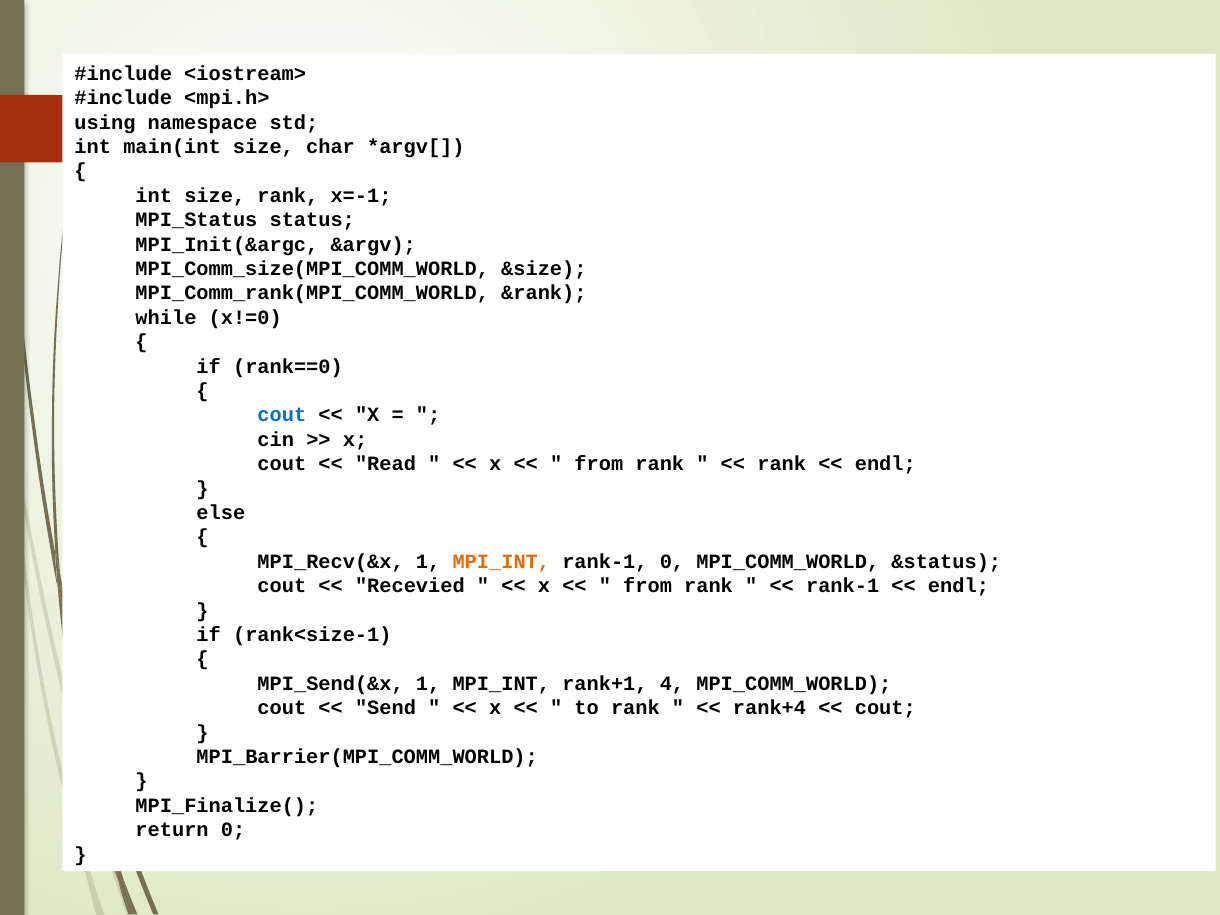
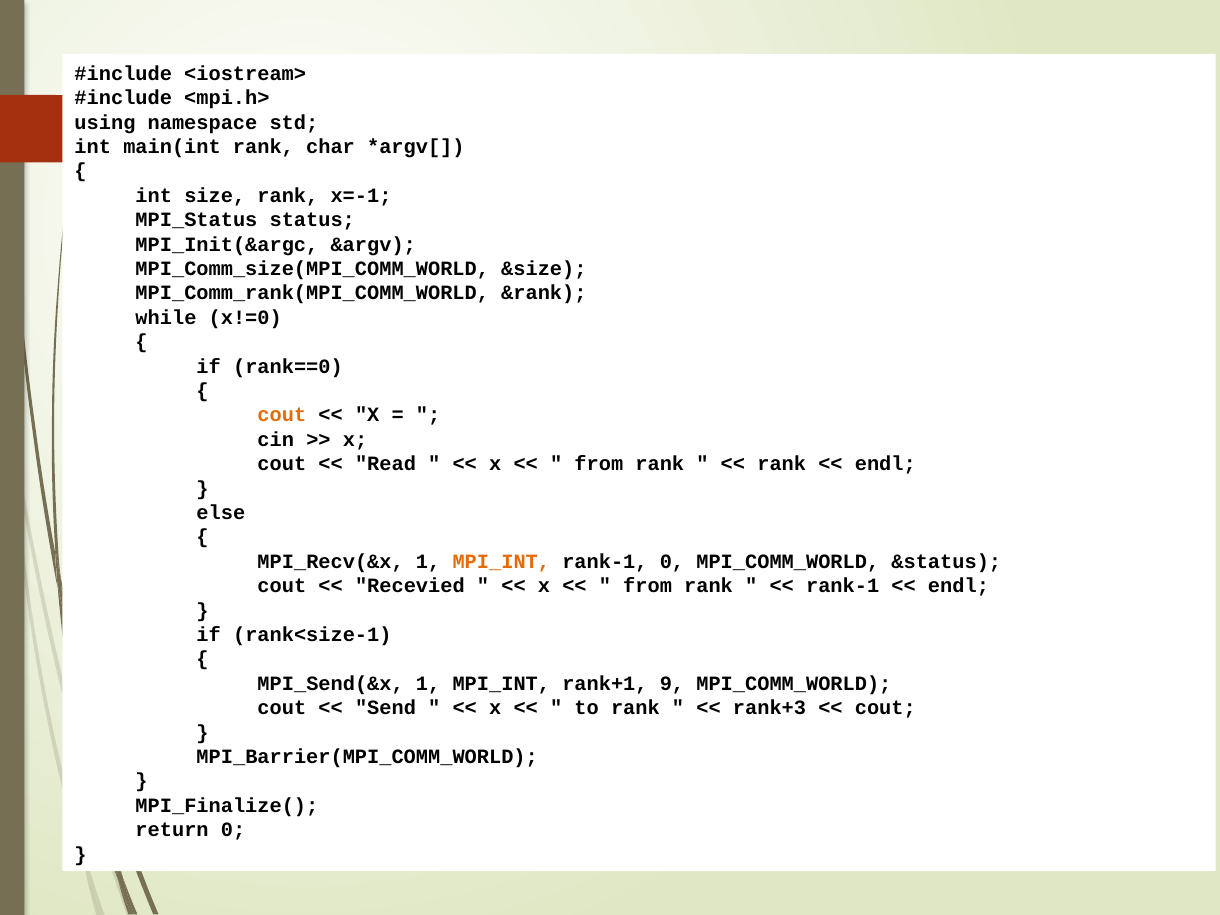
main(int size: size -> rank (263, 147)
cout colour: blue -> orange (282, 415)
4: 4 -> 9 (672, 684)
rank+4: rank+4 -> rank+3 (770, 708)
